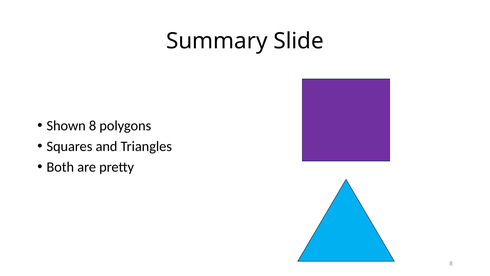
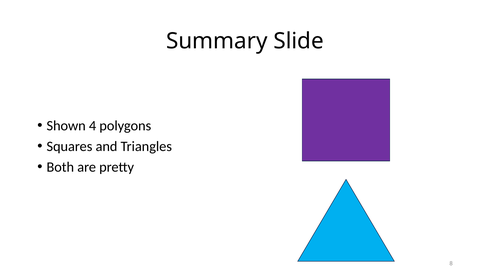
Shown 8: 8 -> 4 (93, 126)
